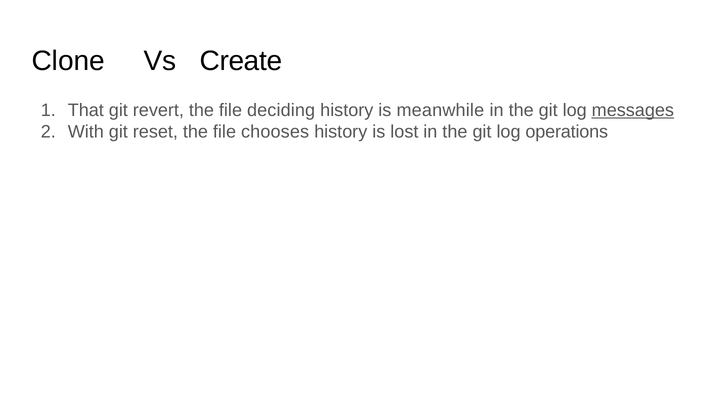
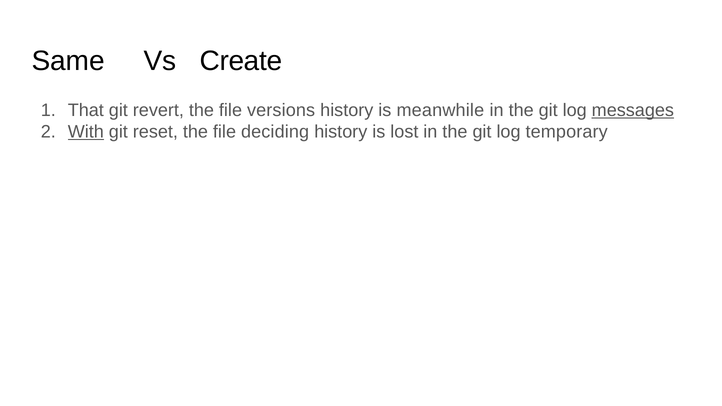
Clone: Clone -> Same (68, 61)
deciding: deciding -> versions (281, 110)
With underline: none -> present (86, 132)
chooses: chooses -> deciding (275, 132)
operations: operations -> temporary (567, 132)
